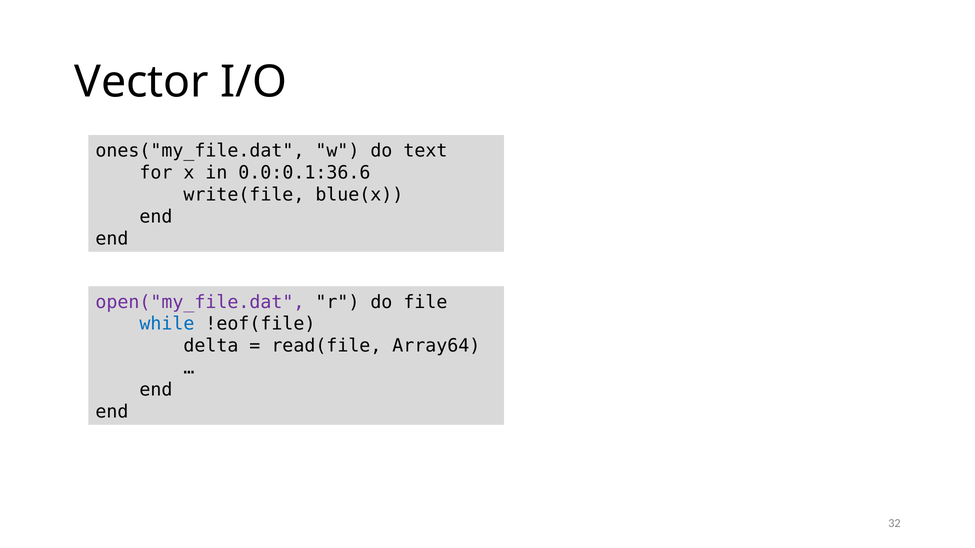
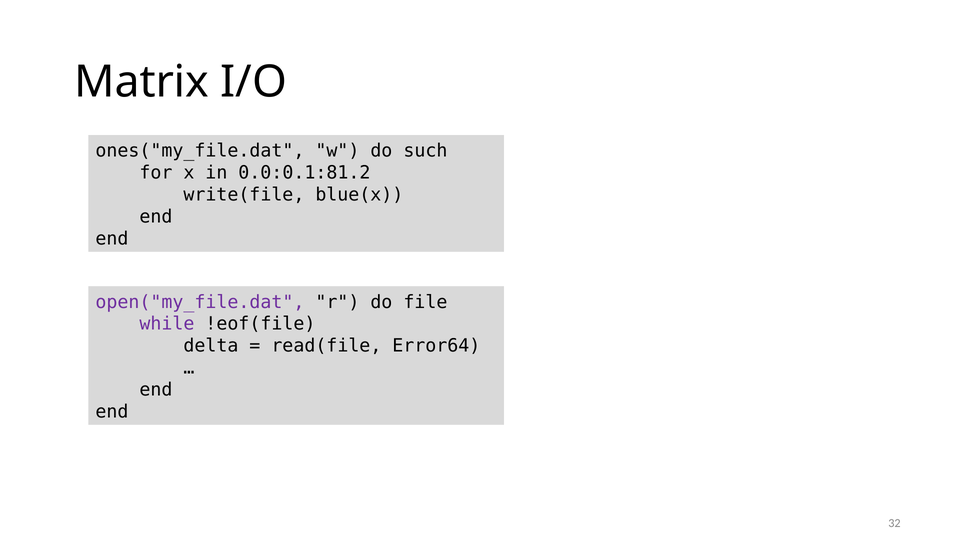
Vector: Vector -> Matrix (142, 82)
text: text -> such (425, 151)
0.0:0.1:36.6: 0.0:0.1:36.6 -> 0.0:0.1:81.2 (304, 173)
while colour: blue -> purple (167, 324)
Array64: Array64 -> Error64 (436, 346)
